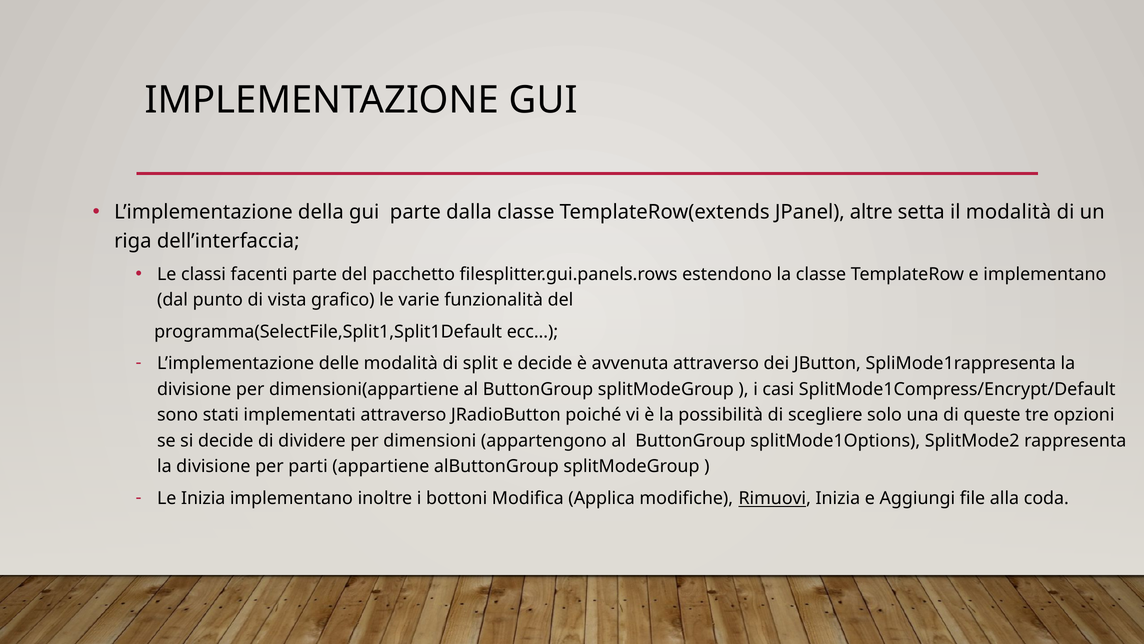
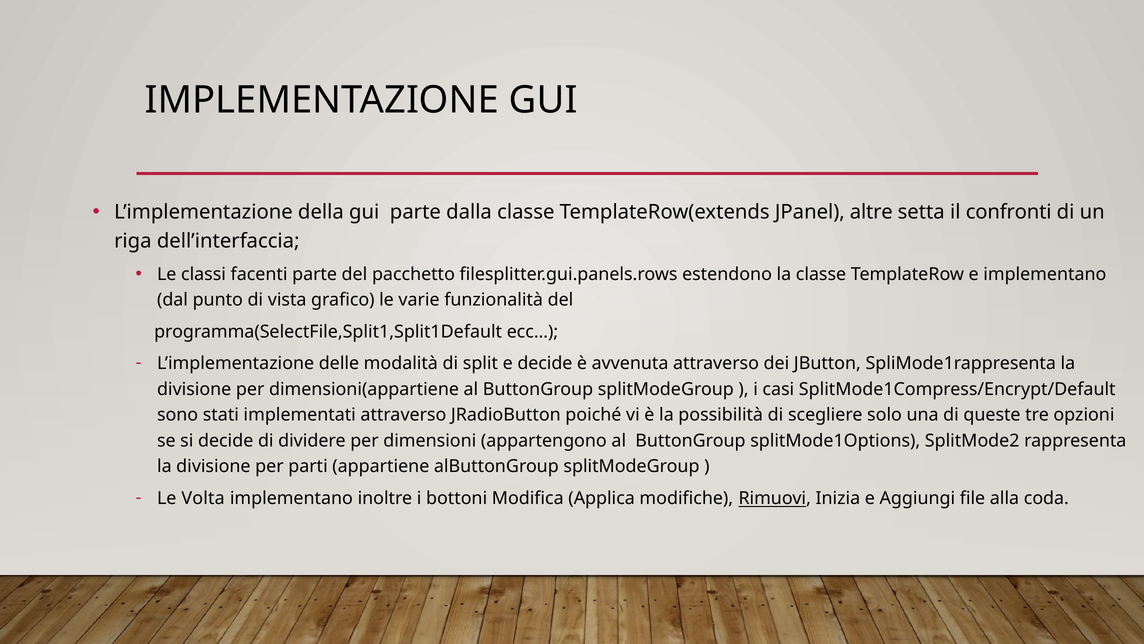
il modalità: modalità -> confronti (1009, 212)
Le Inizia: Inizia -> Volta (203, 498)
